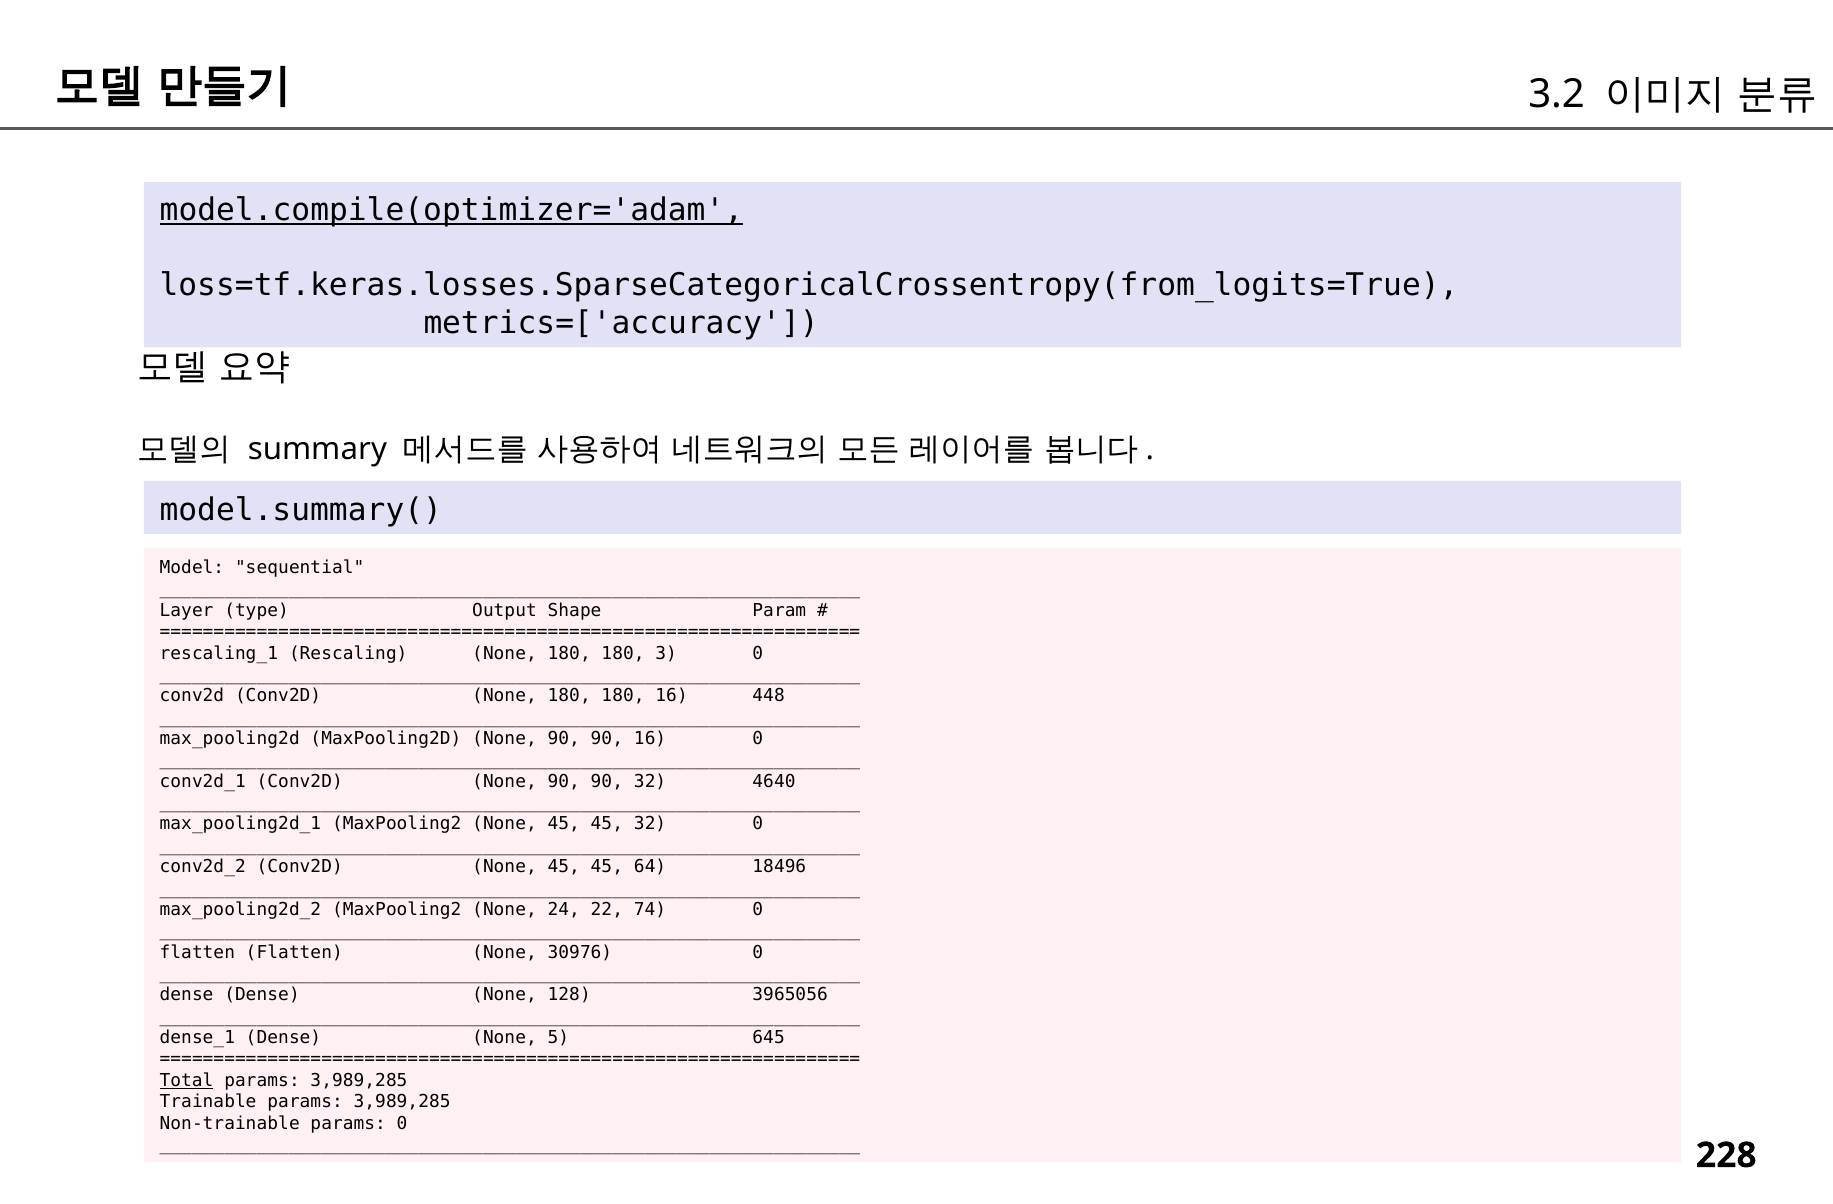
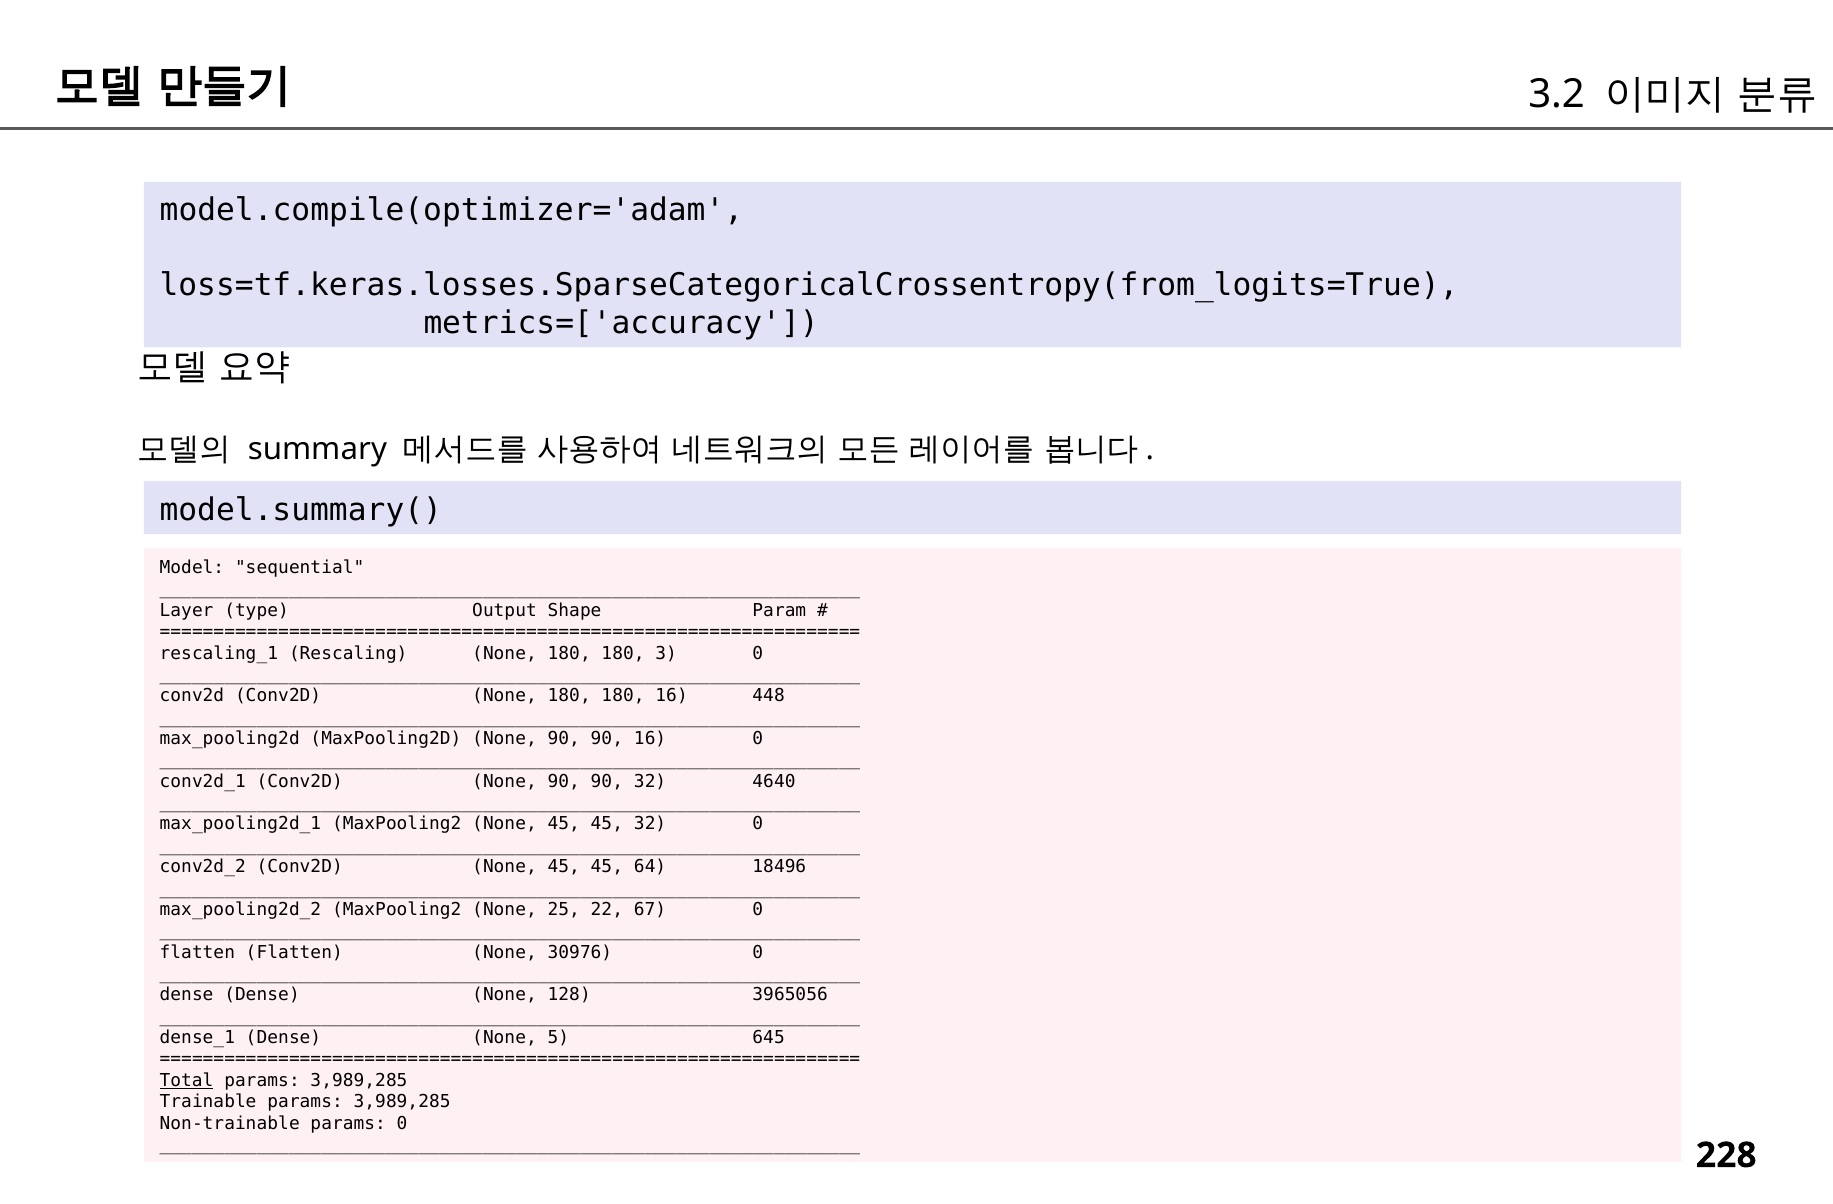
model.compile(optimizer='adam underline: present -> none (451, 211)
24: 24 -> 25 (564, 910)
74: 74 -> 67 (650, 910)
